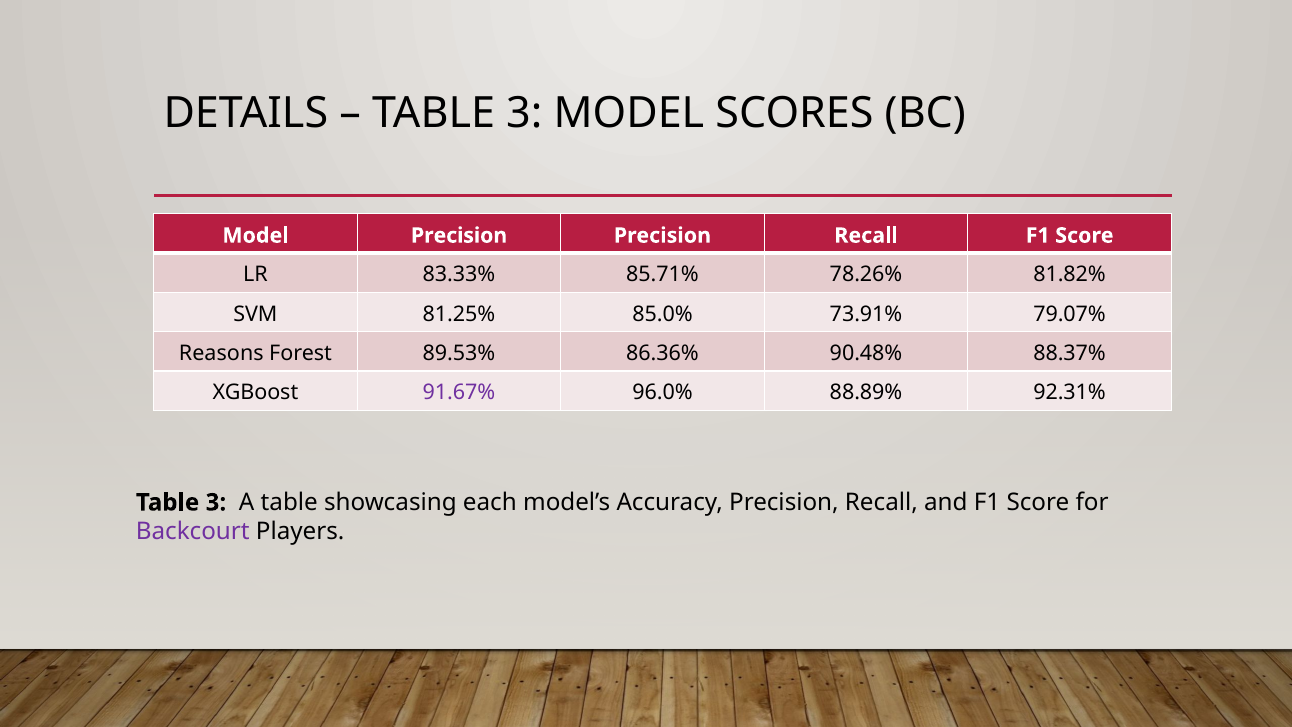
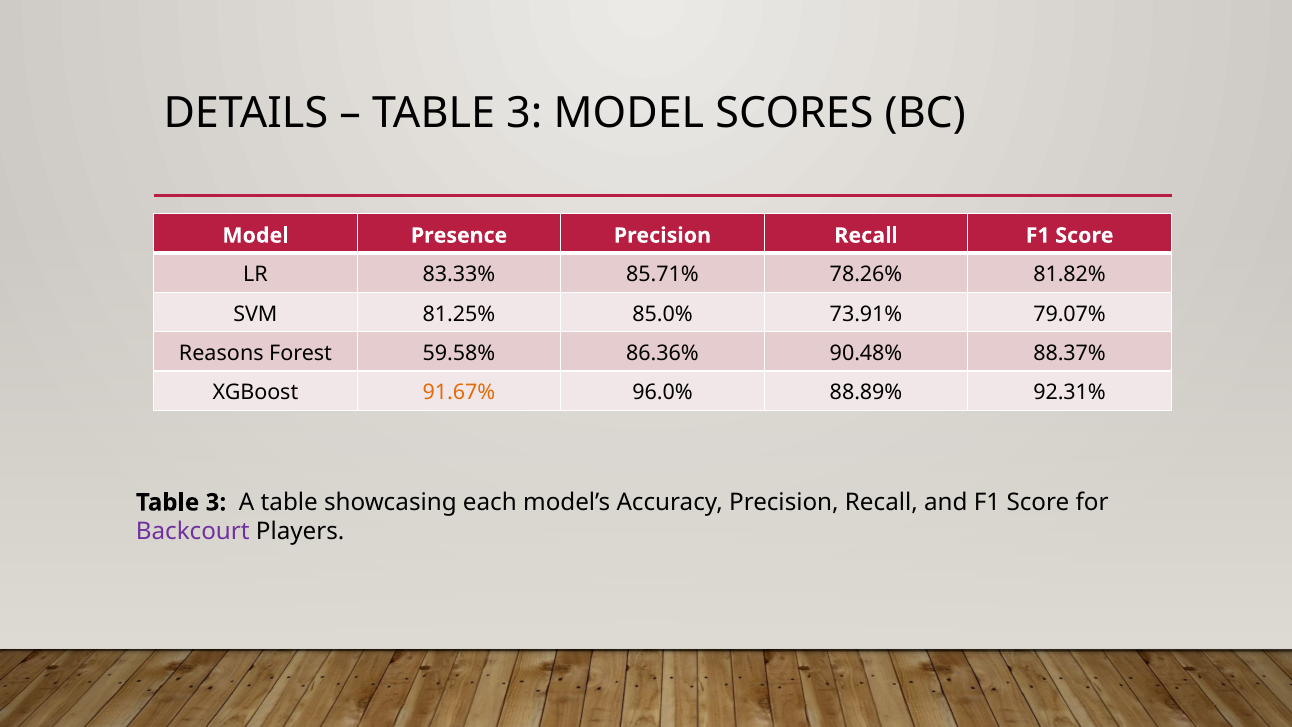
Model Precision: Precision -> Presence (459, 235)
89.53%: 89.53% -> 59.58% (459, 353)
91.67% colour: purple -> orange (459, 393)
